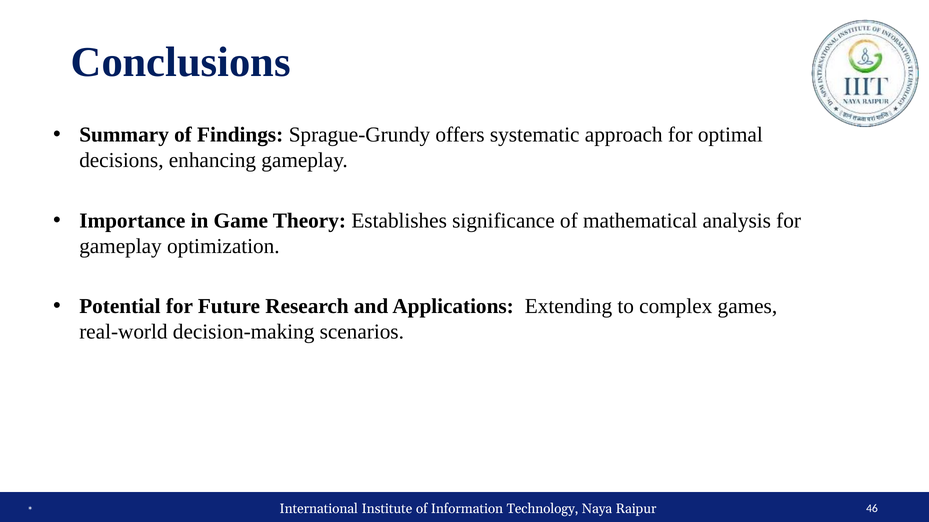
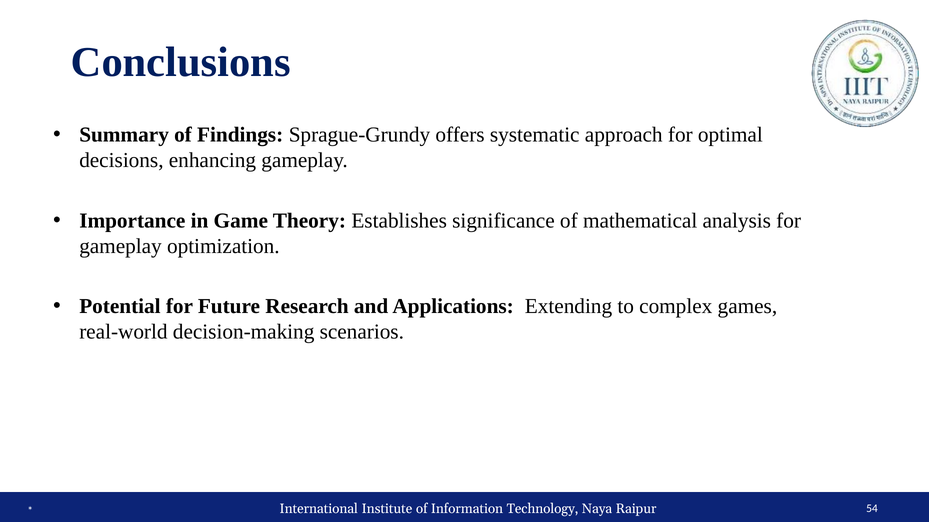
46: 46 -> 54 (872, 509)
